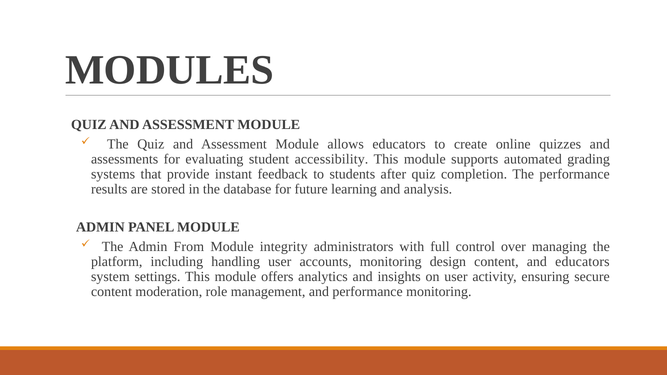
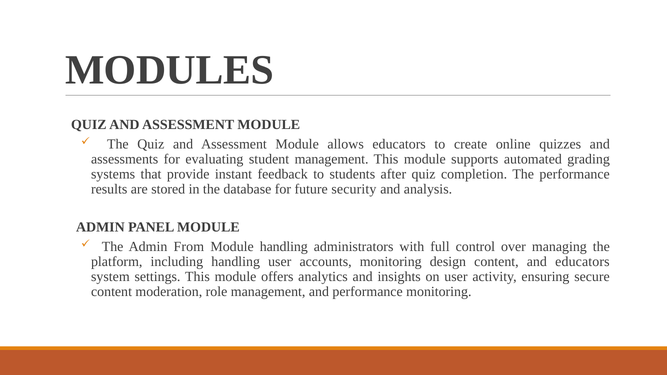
student accessibility: accessibility -> management (332, 159)
learning: learning -> security (354, 189)
Module integrity: integrity -> handling (284, 247)
